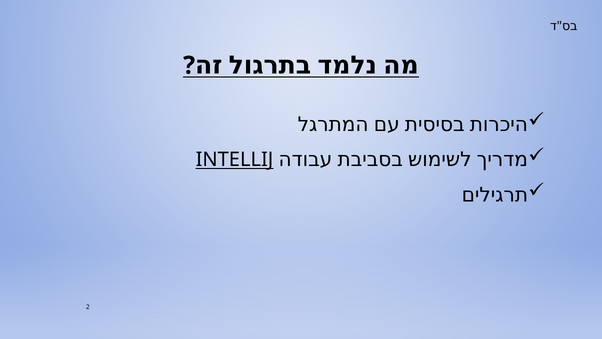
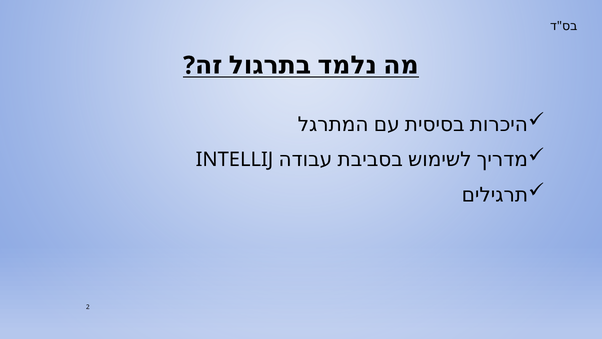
INTELLIJ underline: present -> none (234, 160)
